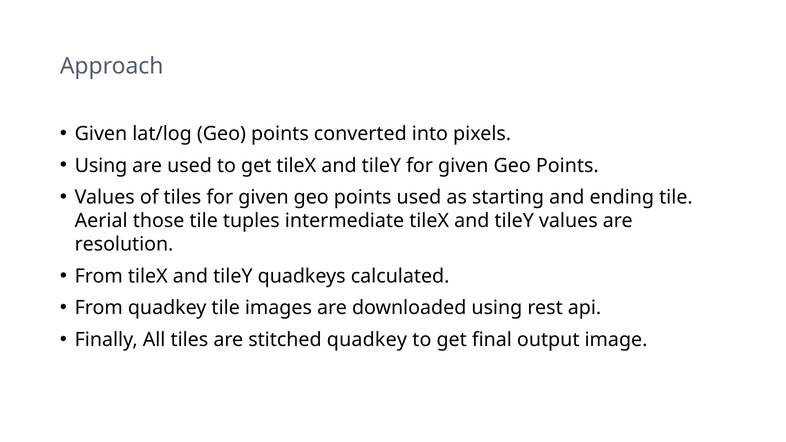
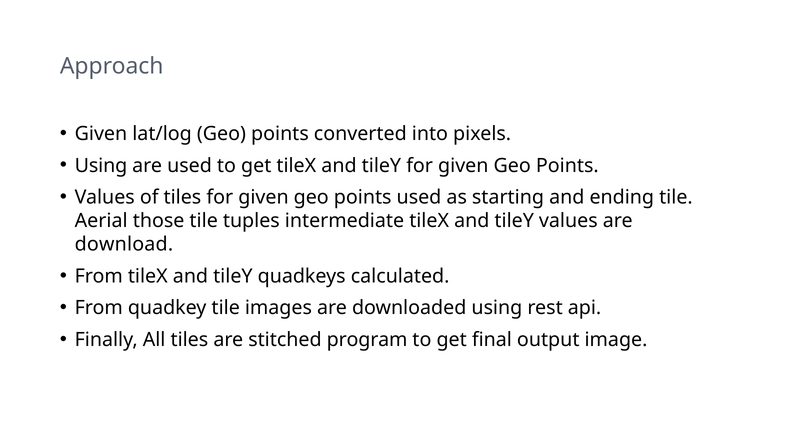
resolution: resolution -> download (124, 245)
stitched quadkey: quadkey -> program (367, 340)
